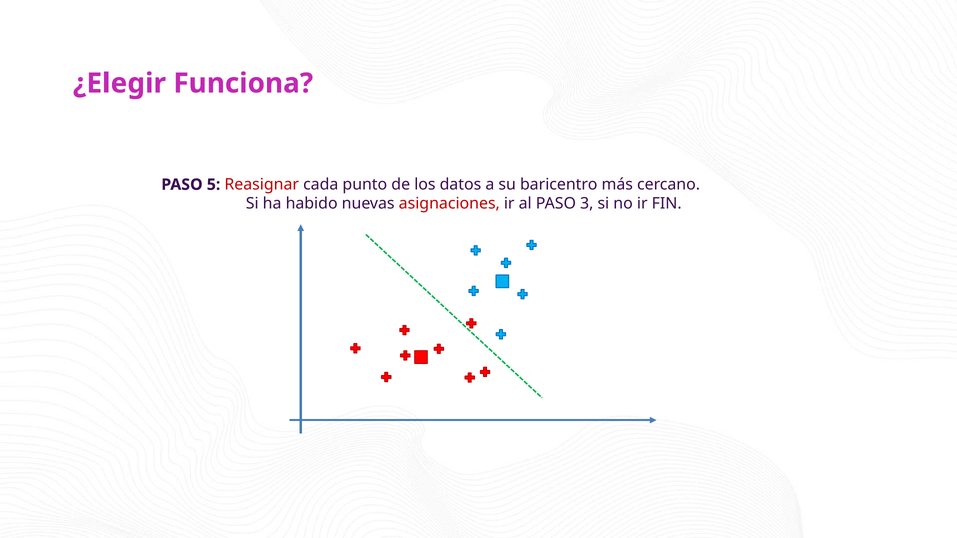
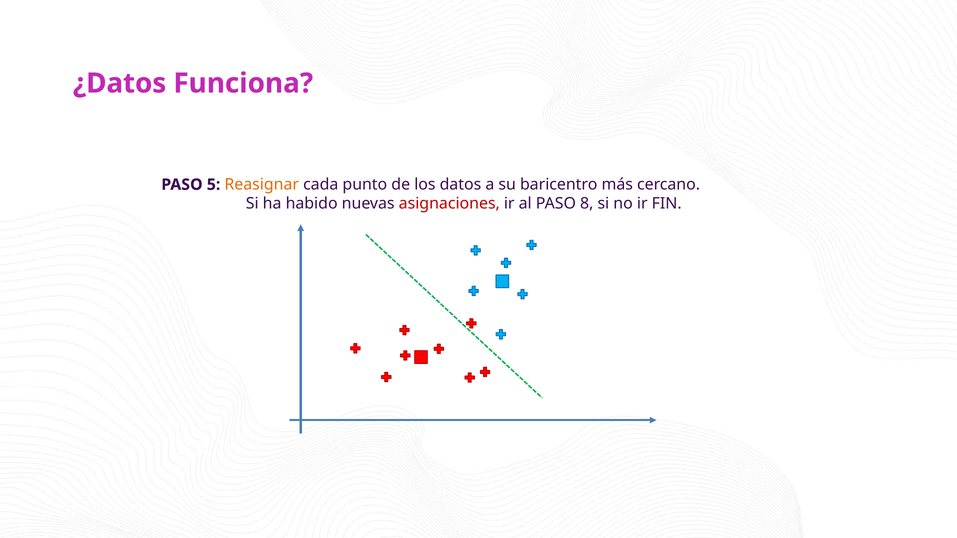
¿Elegir: ¿Elegir -> ¿Datos (120, 83)
Reasignar colour: red -> orange (262, 185)
3: 3 -> 8 (587, 204)
